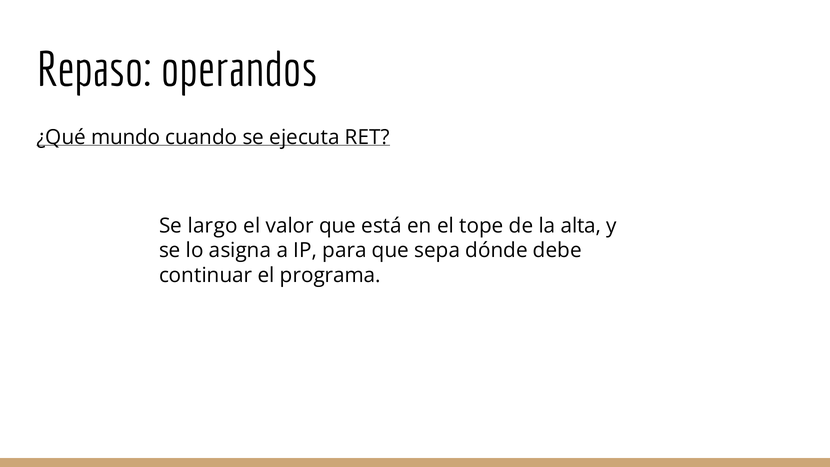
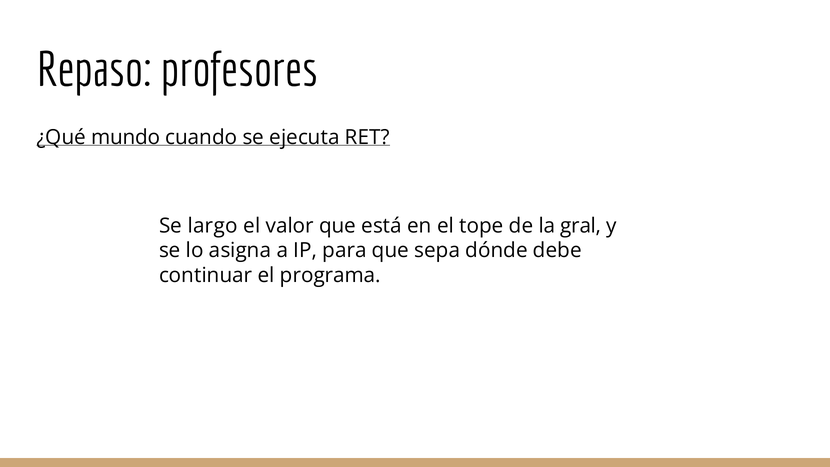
operandos: operandos -> profesores (240, 70)
alta: alta -> gral (581, 226)
